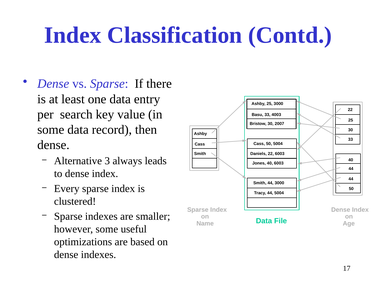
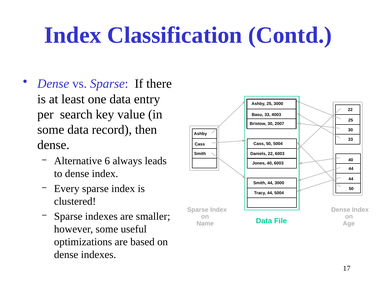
3: 3 -> 6 (107, 161)
